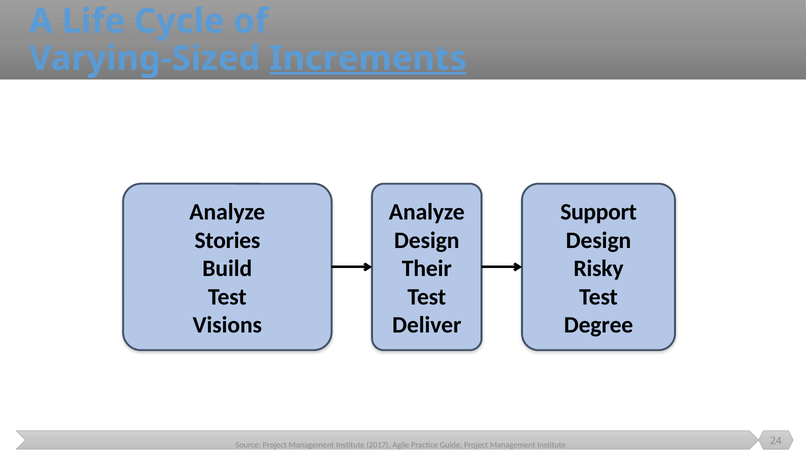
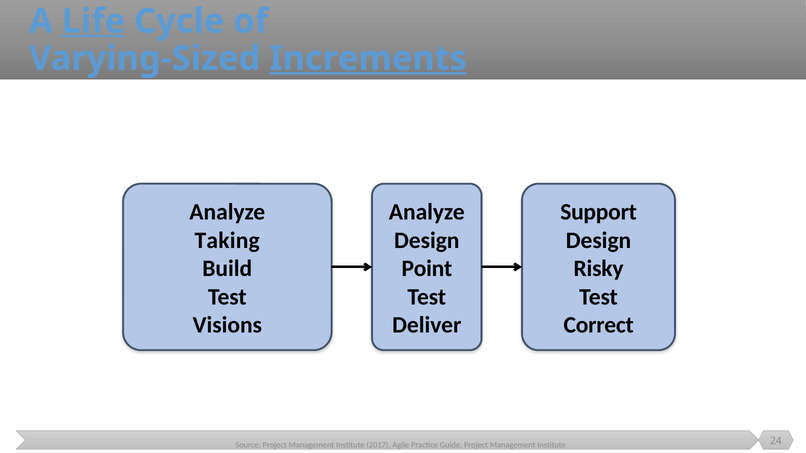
Life underline: none -> present (93, 21)
Stories: Stories -> Taking (227, 241)
Their: Their -> Point (427, 269)
Degree: Degree -> Correct (599, 325)
